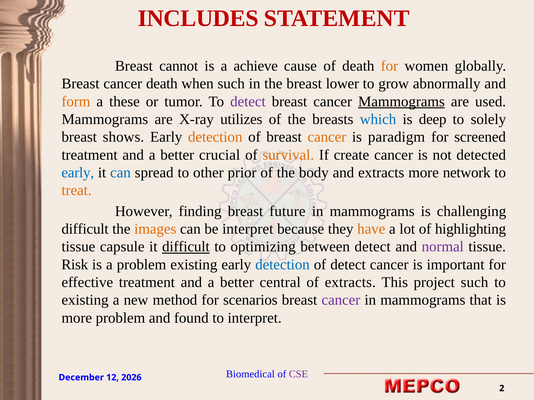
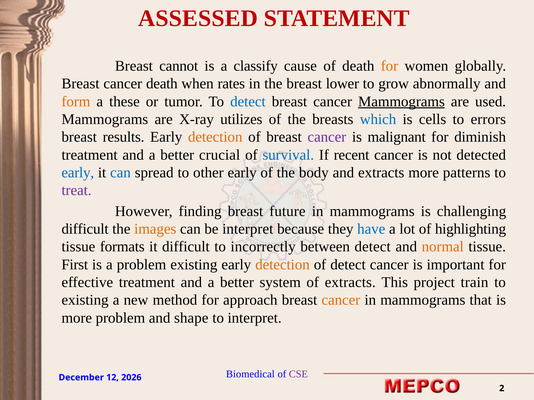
INCLUDES: INCLUDES -> ASSESSED (198, 18)
achieve: achieve -> classify (256, 66)
when such: such -> rates (231, 84)
detect colour: purple -> blue (248, 102)
deep: deep -> cells (433, 119)
solely: solely -> errors (488, 119)
shows: shows -> results (124, 137)
cancer colour: orange -> purple (327, 137)
paradigm: paradigm -> malignant (397, 137)
screened: screened -> diminish (480, 137)
survival colour: orange -> blue (288, 155)
create: create -> recent (352, 155)
other prior: prior -> early (242, 173)
network: network -> patterns (467, 173)
treat colour: orange -> purple (77, 191)
have colour: orange -> blue (371, 229)
capsule: capsule -> formats (122, 247)
difficult underline: present -> none (186, 247)
optimizing: optimizing -> incorrectly (263, 247)
normal colour: purple -> orange (443, 247)
Risk: Risk -> First (75, 265)
detection colour: blue -> orange (282, 265)
central: central -> system (280, 283)
project such: such -> train (475, 283)
scenarios: scenarios -> approach (250, 300)
cancer colour: purple -> orange (341, 300)
found: found -> shape (191, 318)
